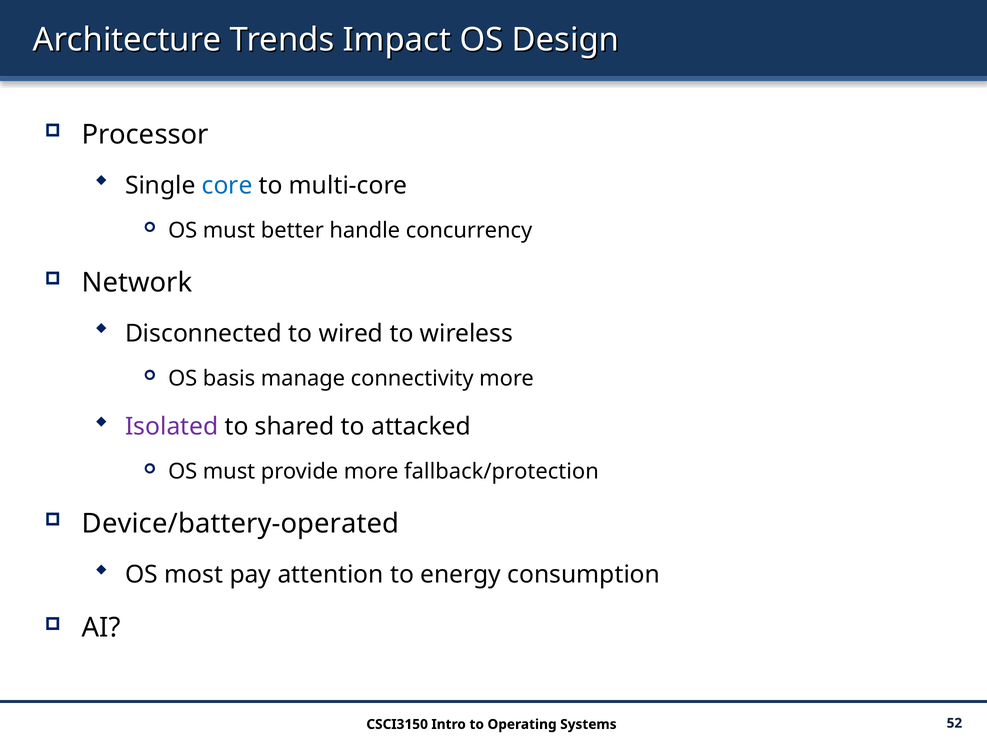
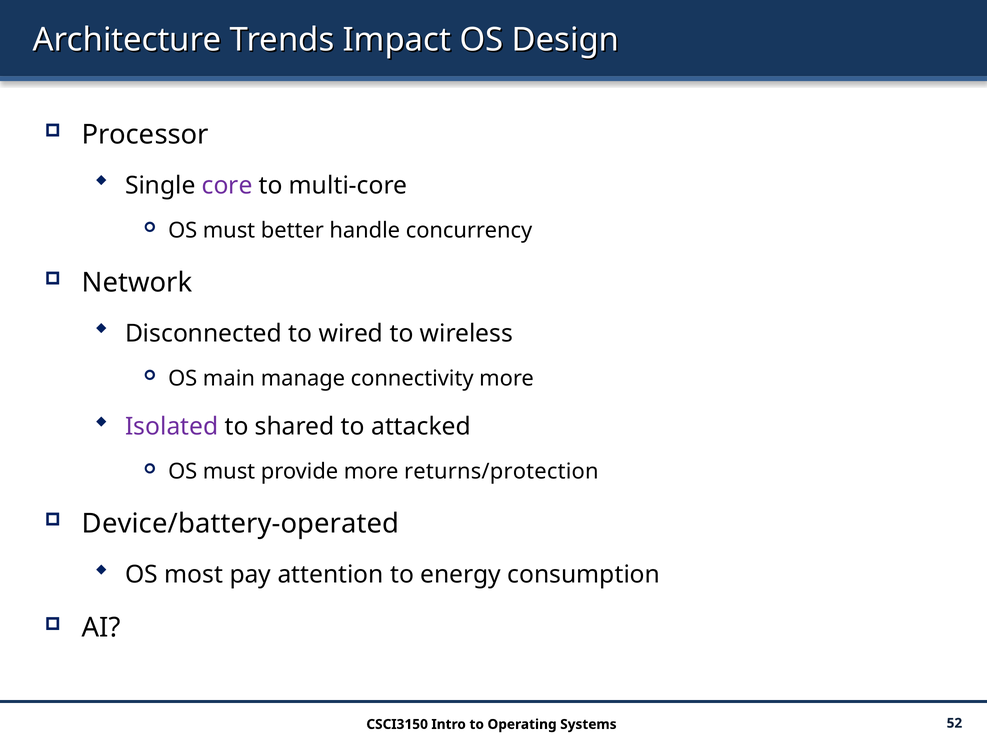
core colour: blue -> purple (227, 185)
basis: basis -> main (229, 379)
fallback/protection: fallback/protection -> returns/protection (501, 472)
